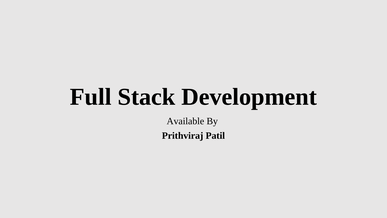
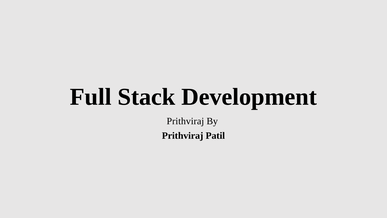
Available: Available -> Prithviraj (185, 121)
